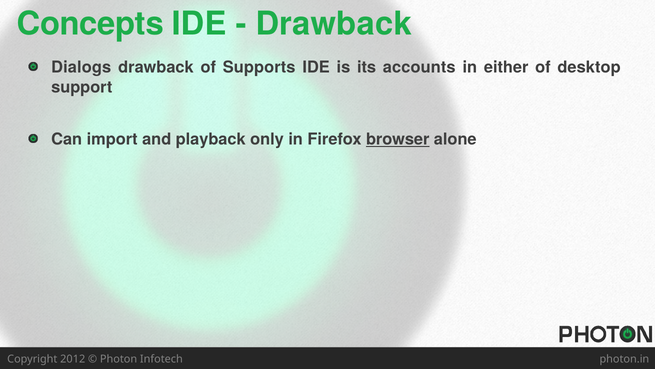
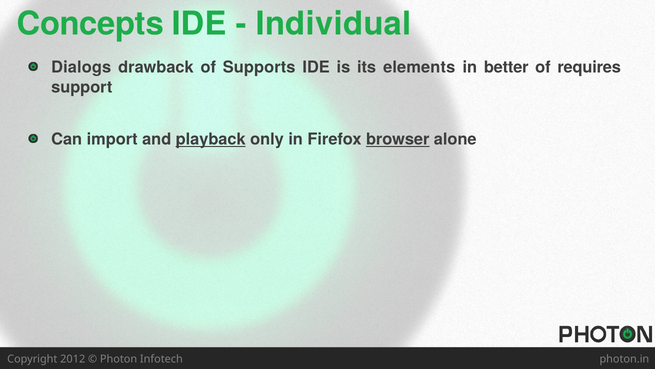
Drawback: Drawback -> Individual (334, 24)
accounts: accounts -> elements (419, 67)
either: either -> better (506, 67)
desktop: desktop -> requires (589, 67)
playback underline: none -> present (211, 139)
